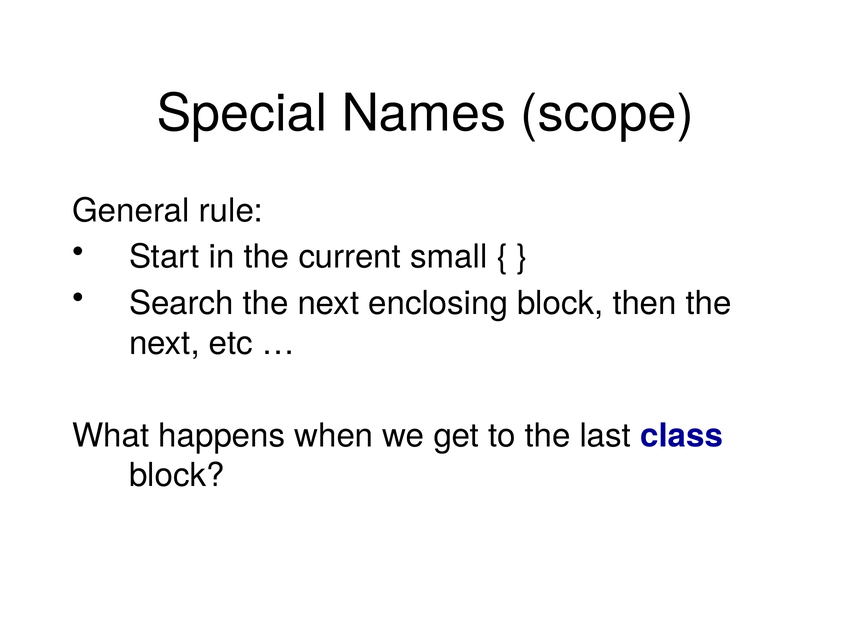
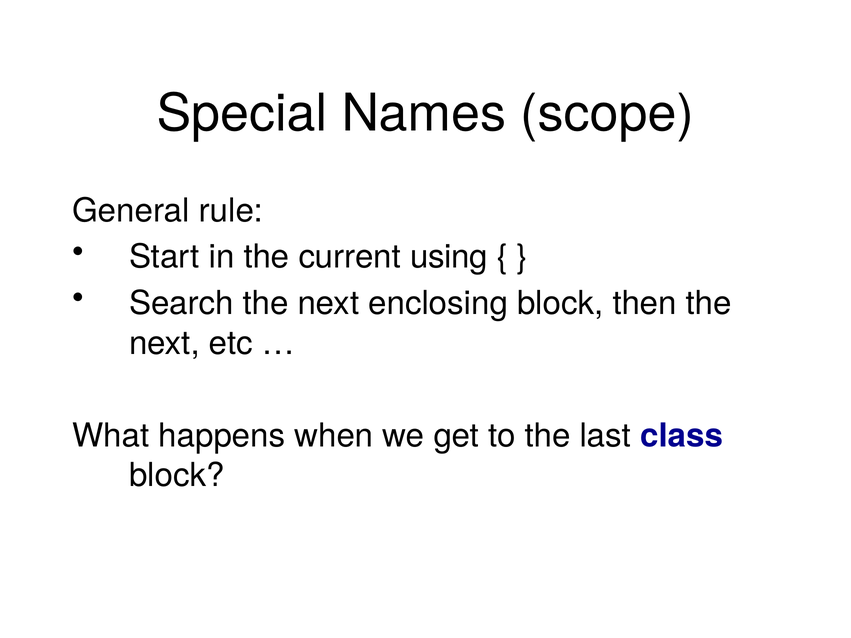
small: small -> using (449, 257)
